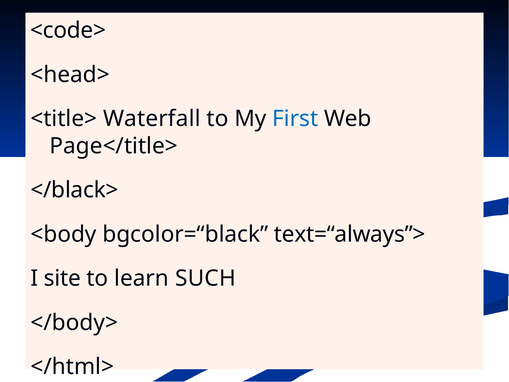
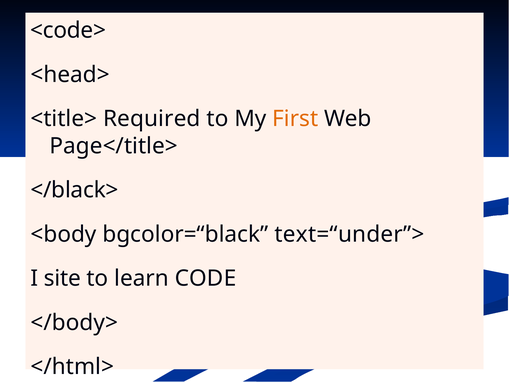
Waterfall: Waterfall -> Required (152, 119)
First colour: blue -> orange (295, 119)
text=“always”>: text=“always”> -> text=“under”> (349, 234)
SUCH: SUCH -> CODE (205, 278)
